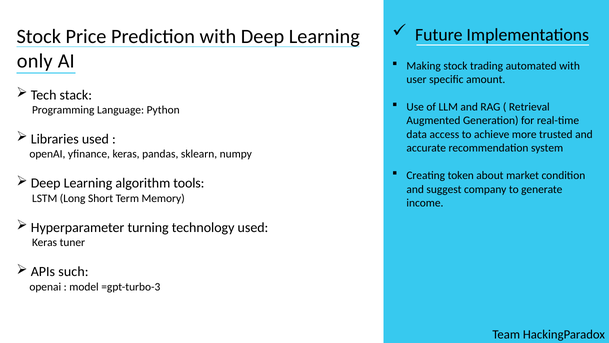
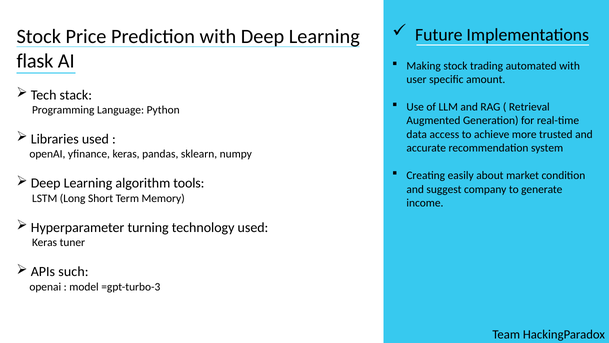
only: only -> flask (35, 61)
token: token -> easily (461, 175)
